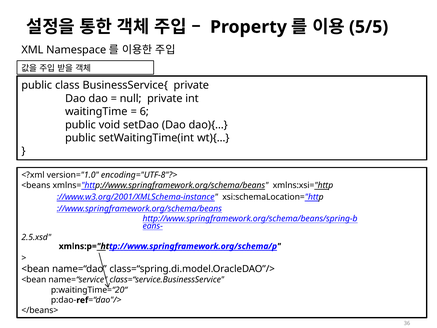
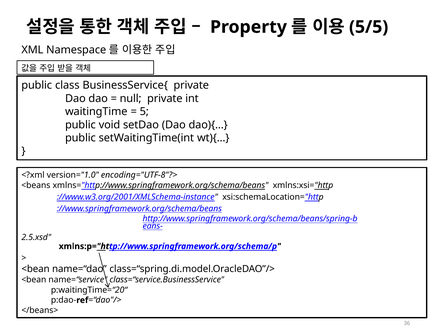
6: 6 -> 5 (144, 112)
